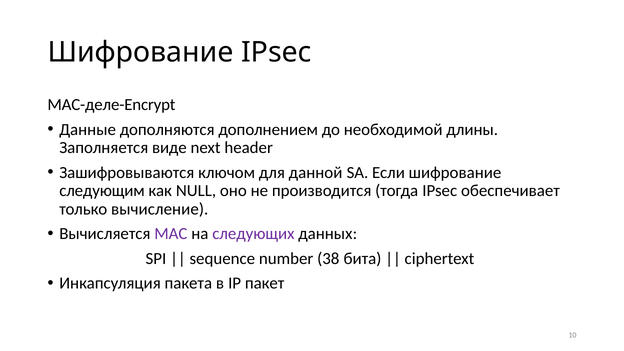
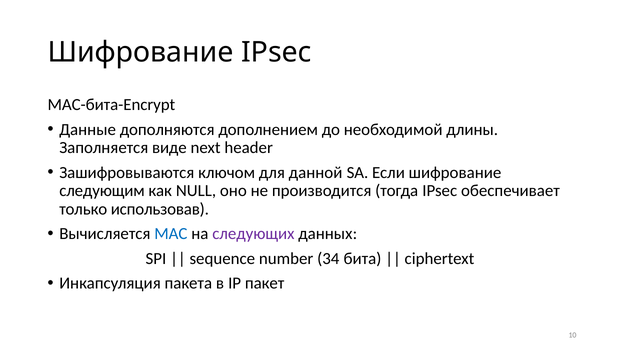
MAC-деле-Encrypt: MAC-деле-Encrypt -> MAC-бита-Encrypt (111, 105)
вычисление: вычисление -> использовав (160, 209)
MAC colour: purple -> blue (171, 234)
38: 38 -> 34 (328, 258)
